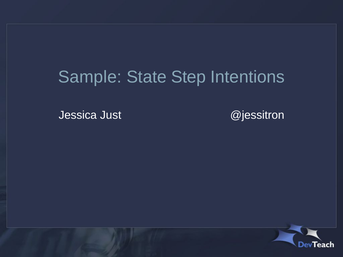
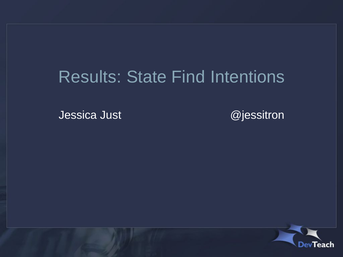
Sample: Sample -> Results (90, 77)
Step: Step -> Find (188, 77)
